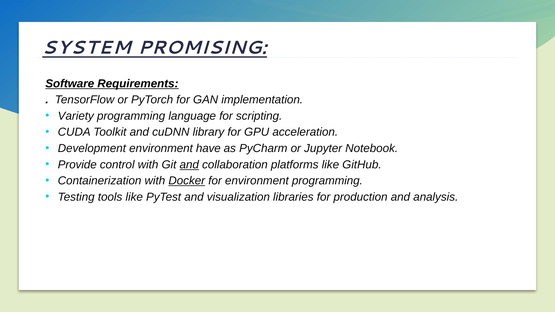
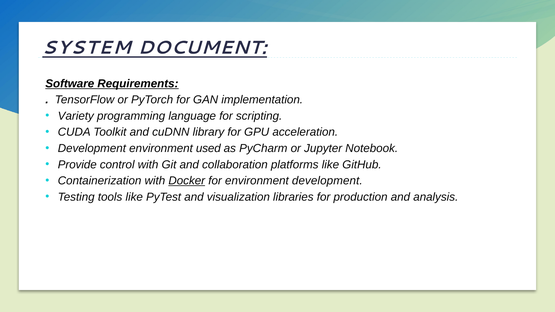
PROMISING: PROMISING -> DOCUMENT (202, 48)
have: have -> used (208, 148)
and underline: present -> none (189, 165)
environment programming: programming -> development (327, 181)
